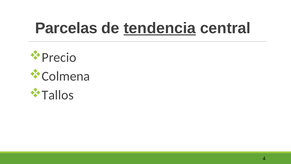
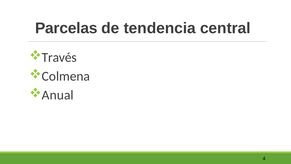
tendencia underline: present -> none (160, 28)
Precio: Precio -> Través (59, 57)
Tallos: Tallos -> Anual (58, 95)
